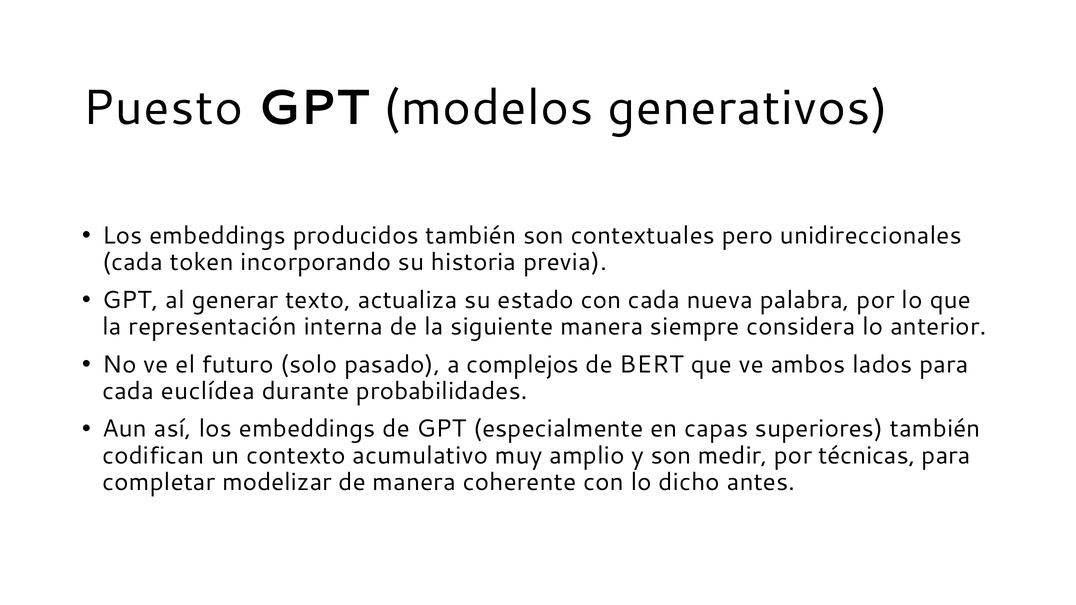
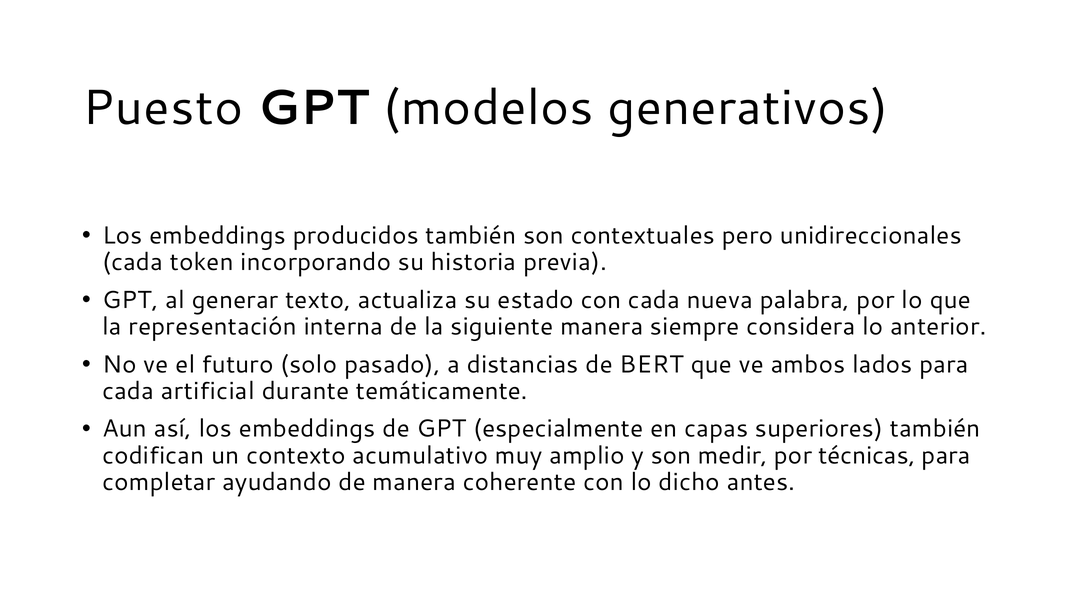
complejos: complejos -> distancias (523, 365)
euclídea: euclídea -> artificial (208, 391)
probabilidades: probabilidades -> temáticamente (442, 391)
modelizar: modelizar -> ayudando (277, 482)
